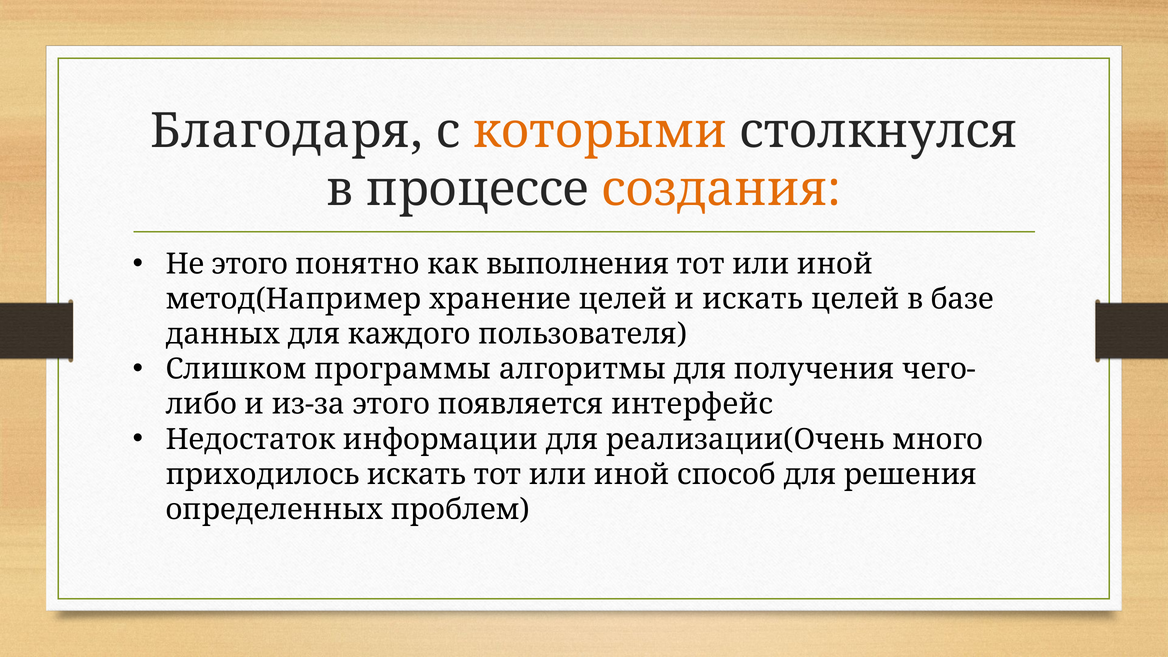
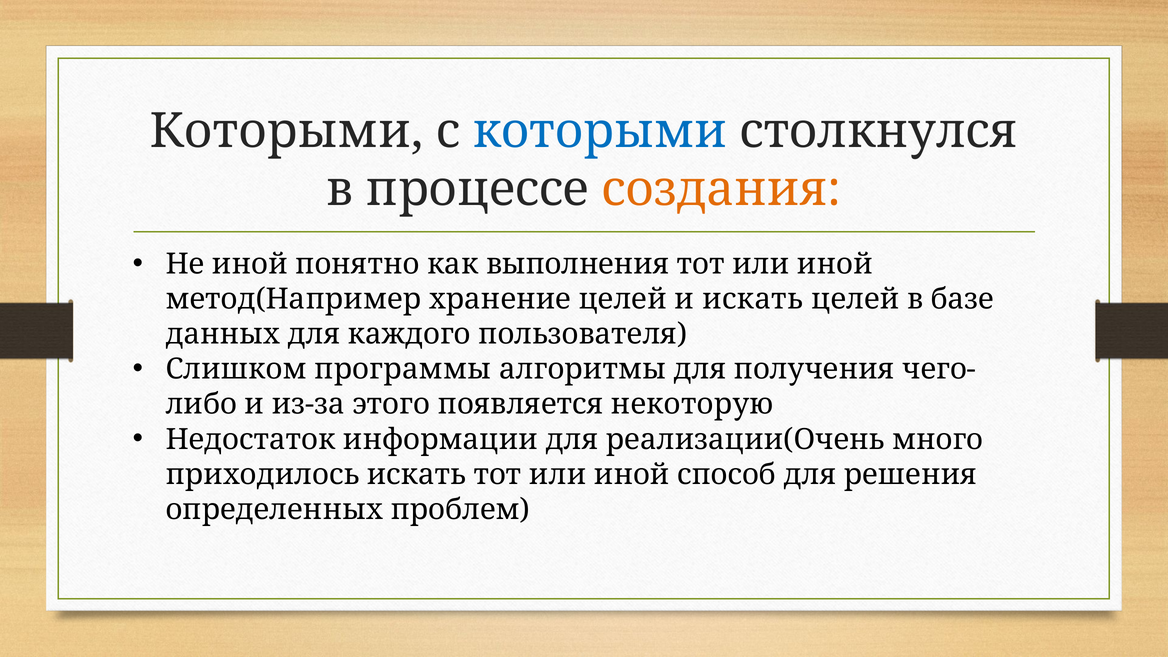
Благодаря: Благодаря -> Которыми (287, 131)
которыми colour: orange -> blue (600, 131)
Не этого: этого -> иной (250, 264)
интерфейс: интерфейс -> некоторую (692, 404)
